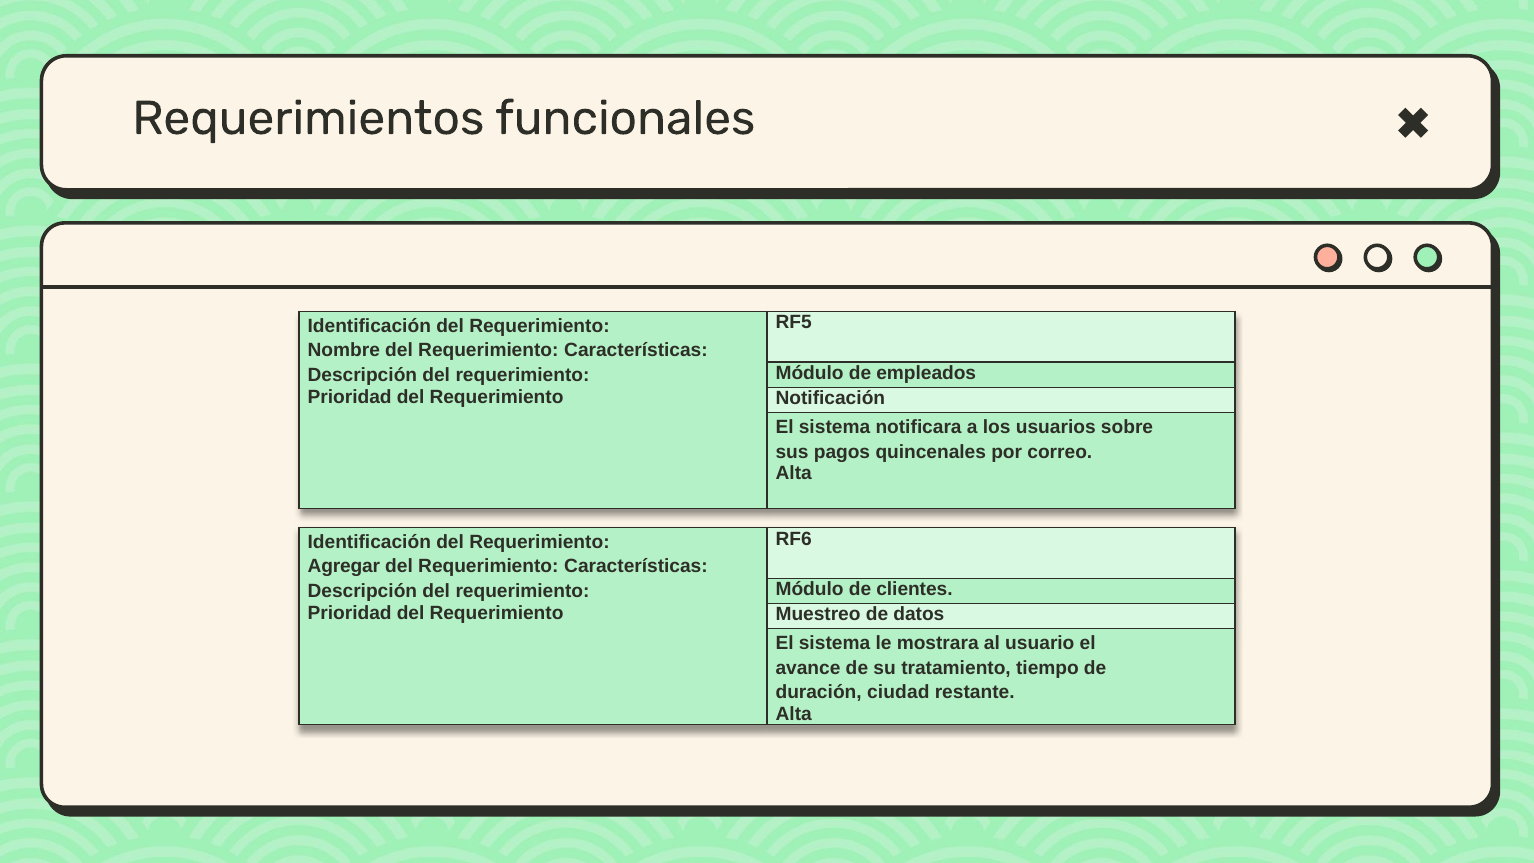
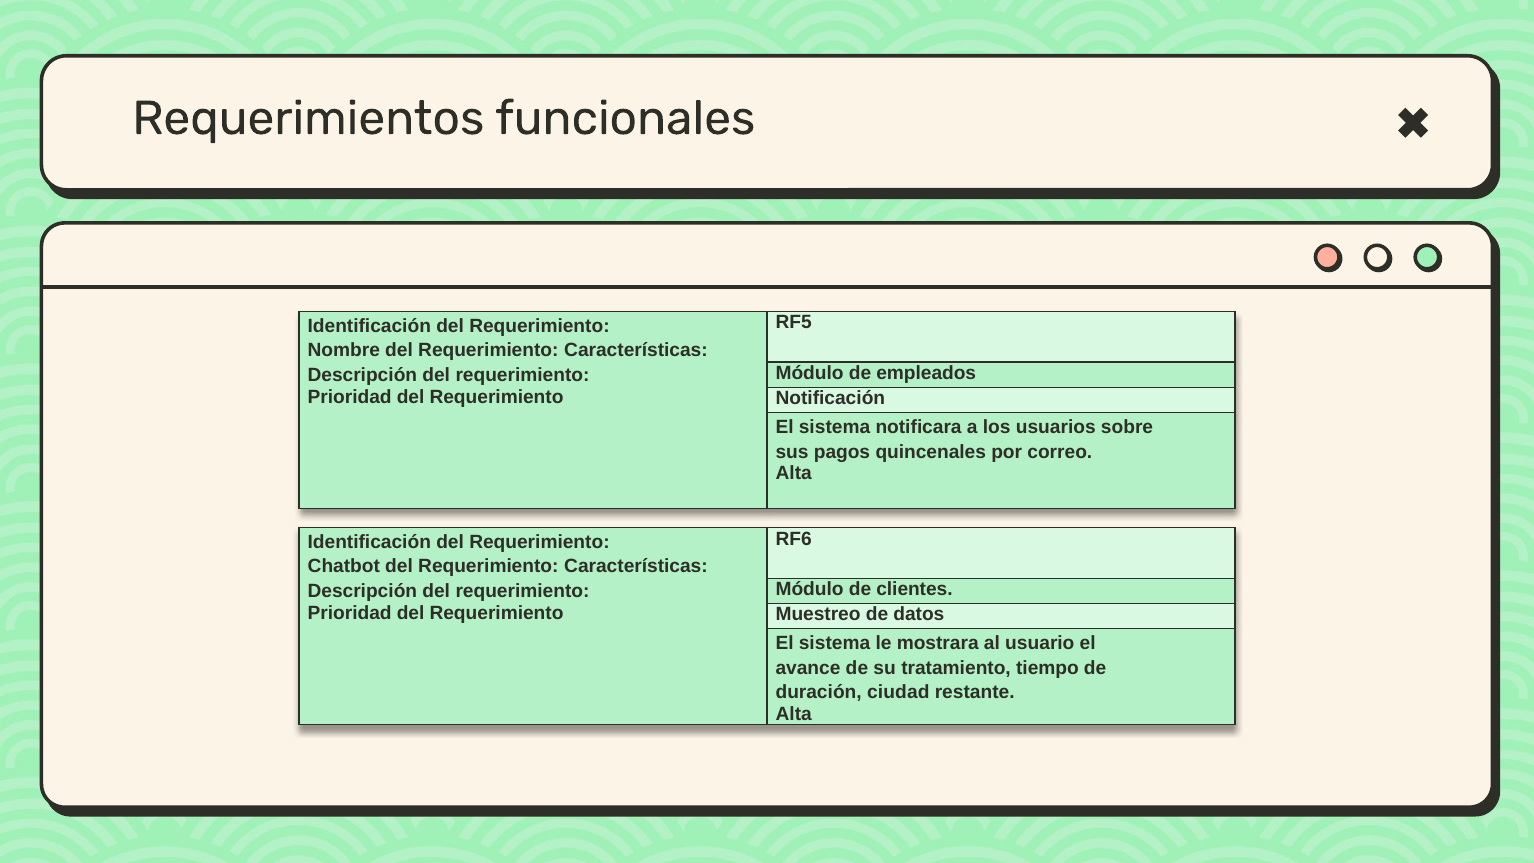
Agregar: Agregar -> Chatbot (344, 567)
